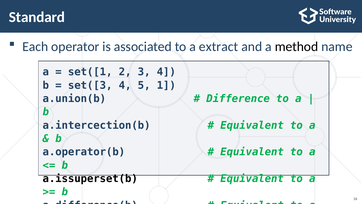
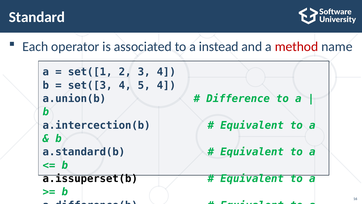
extract: extract -> instead (219, 46)
method colour: black -> red (297, 46)
5 1: 1 -> 4 (166, 85)
a.operator(b: a.operator(b -> a.standard(b (84, 152)
